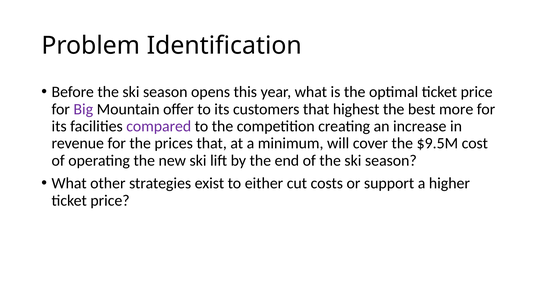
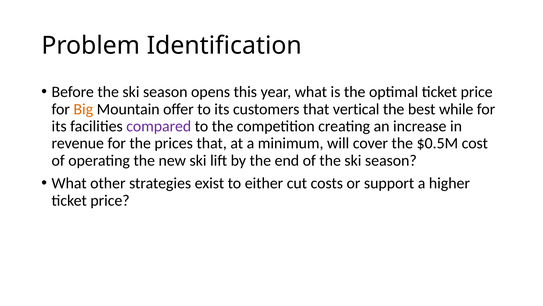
Big colour: purple -> orange (83, 109)
highest: highest -> vertical (356, 109)
more: more -> while (456, 109)
$9.5M: $9.5M -> $0.5M (437, 143)
